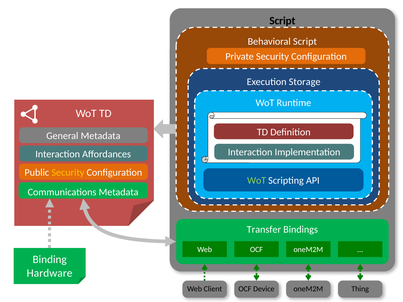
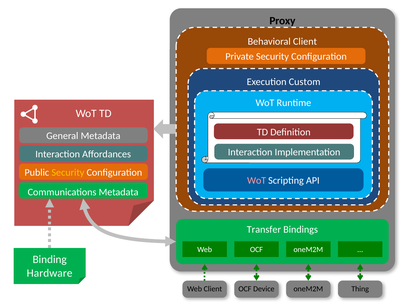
Script: Script -> Proxy (282, 21)
Behavioral Script: Script -> Client (305, 42)
Storage: Storage -> Custom (305, 82)
WoT colour: light green -> pink (257, 181)
